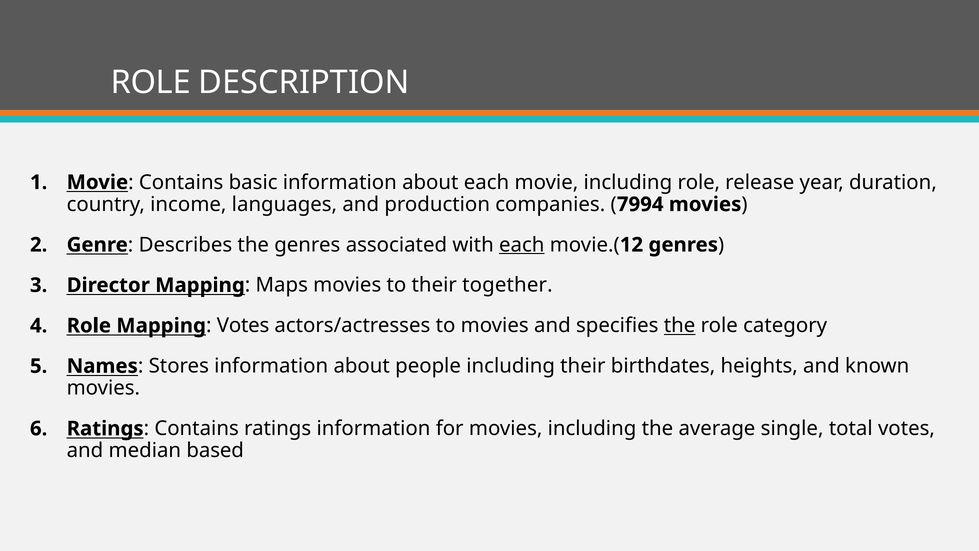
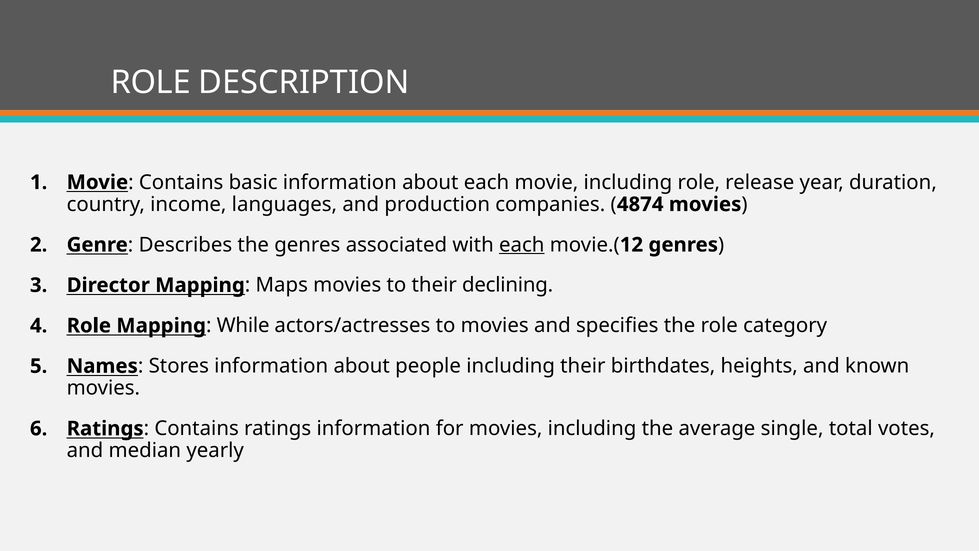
7994: 7994 -> 4874 (640, 204)
together: together -> declining (508, 285)
Votes: Votes -> While (243, 325)
the underline: present -> none (680, 325)
based: based -> yearly (215, 450)
